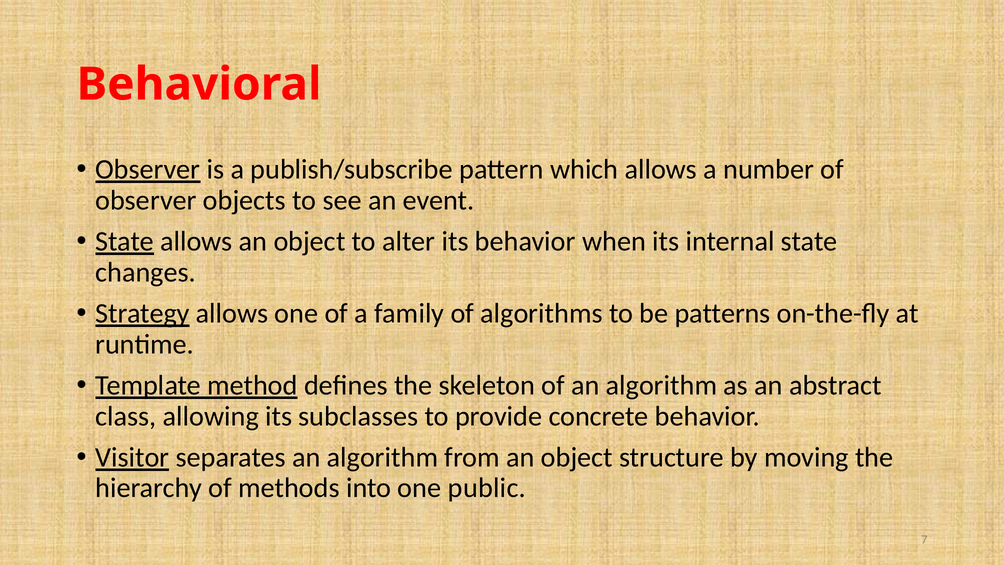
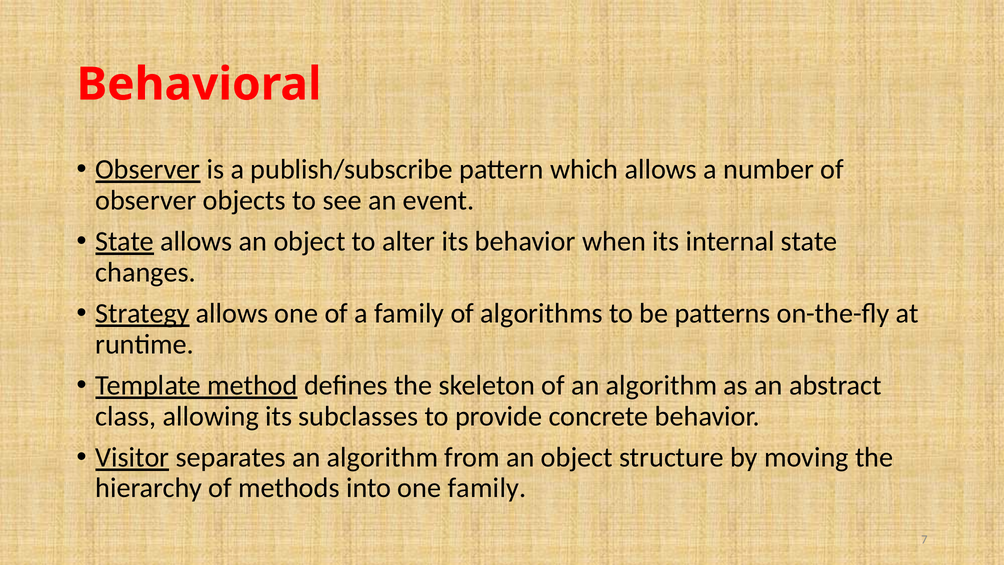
one public: public -> family (487, 488)
